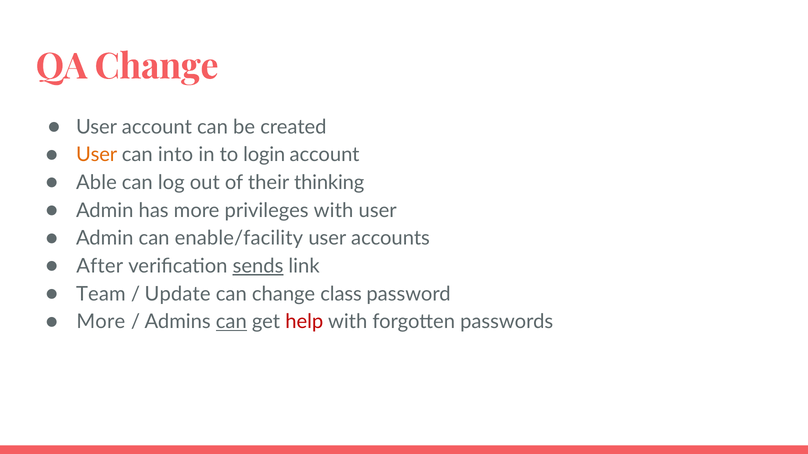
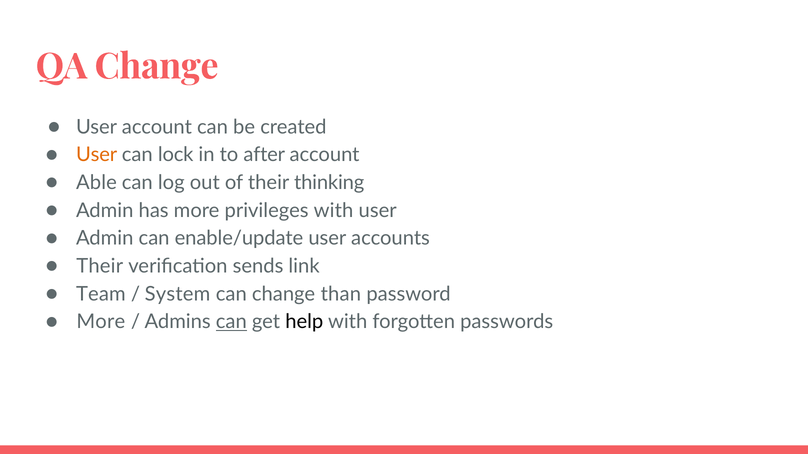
into: into -> lock (176, 155)
login: login -> after (264, 155)
enable/facility: enable/facility -> enable/update (239, 239)
After: After -> Their (100, 266)
sends underline: present -> none (258, 266)
Update: Update -> System (178, 294)
class: class -> than (341, 294)
help colour: red -> black (304, 322)
